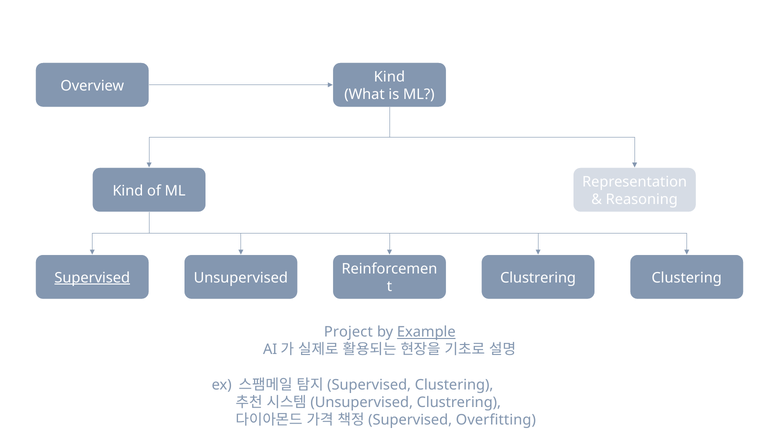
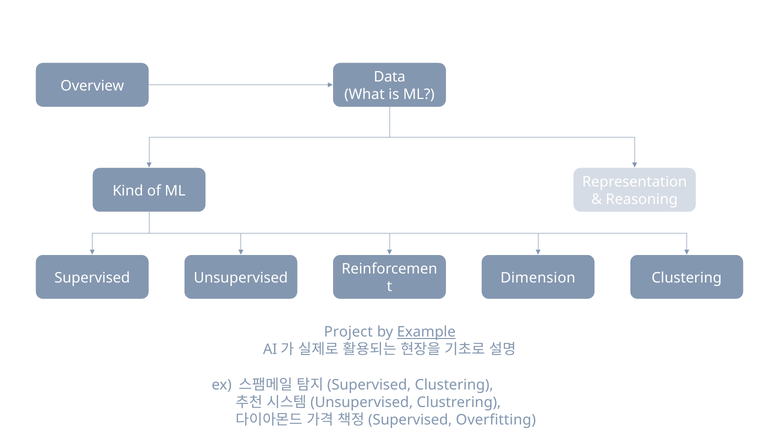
Kind: Kind -> Data (390, 77)
Supervised underline: present -> none (92, 278)
Clustrering: Clustrering -> Dimension (538, 278)
